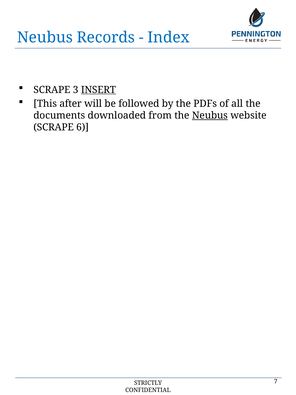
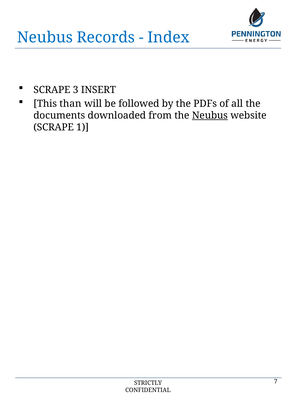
INSERT underline: present -> none (99, 90)
after: after -> than (71, 103)
6: 6 -> 1 (83, 127)
